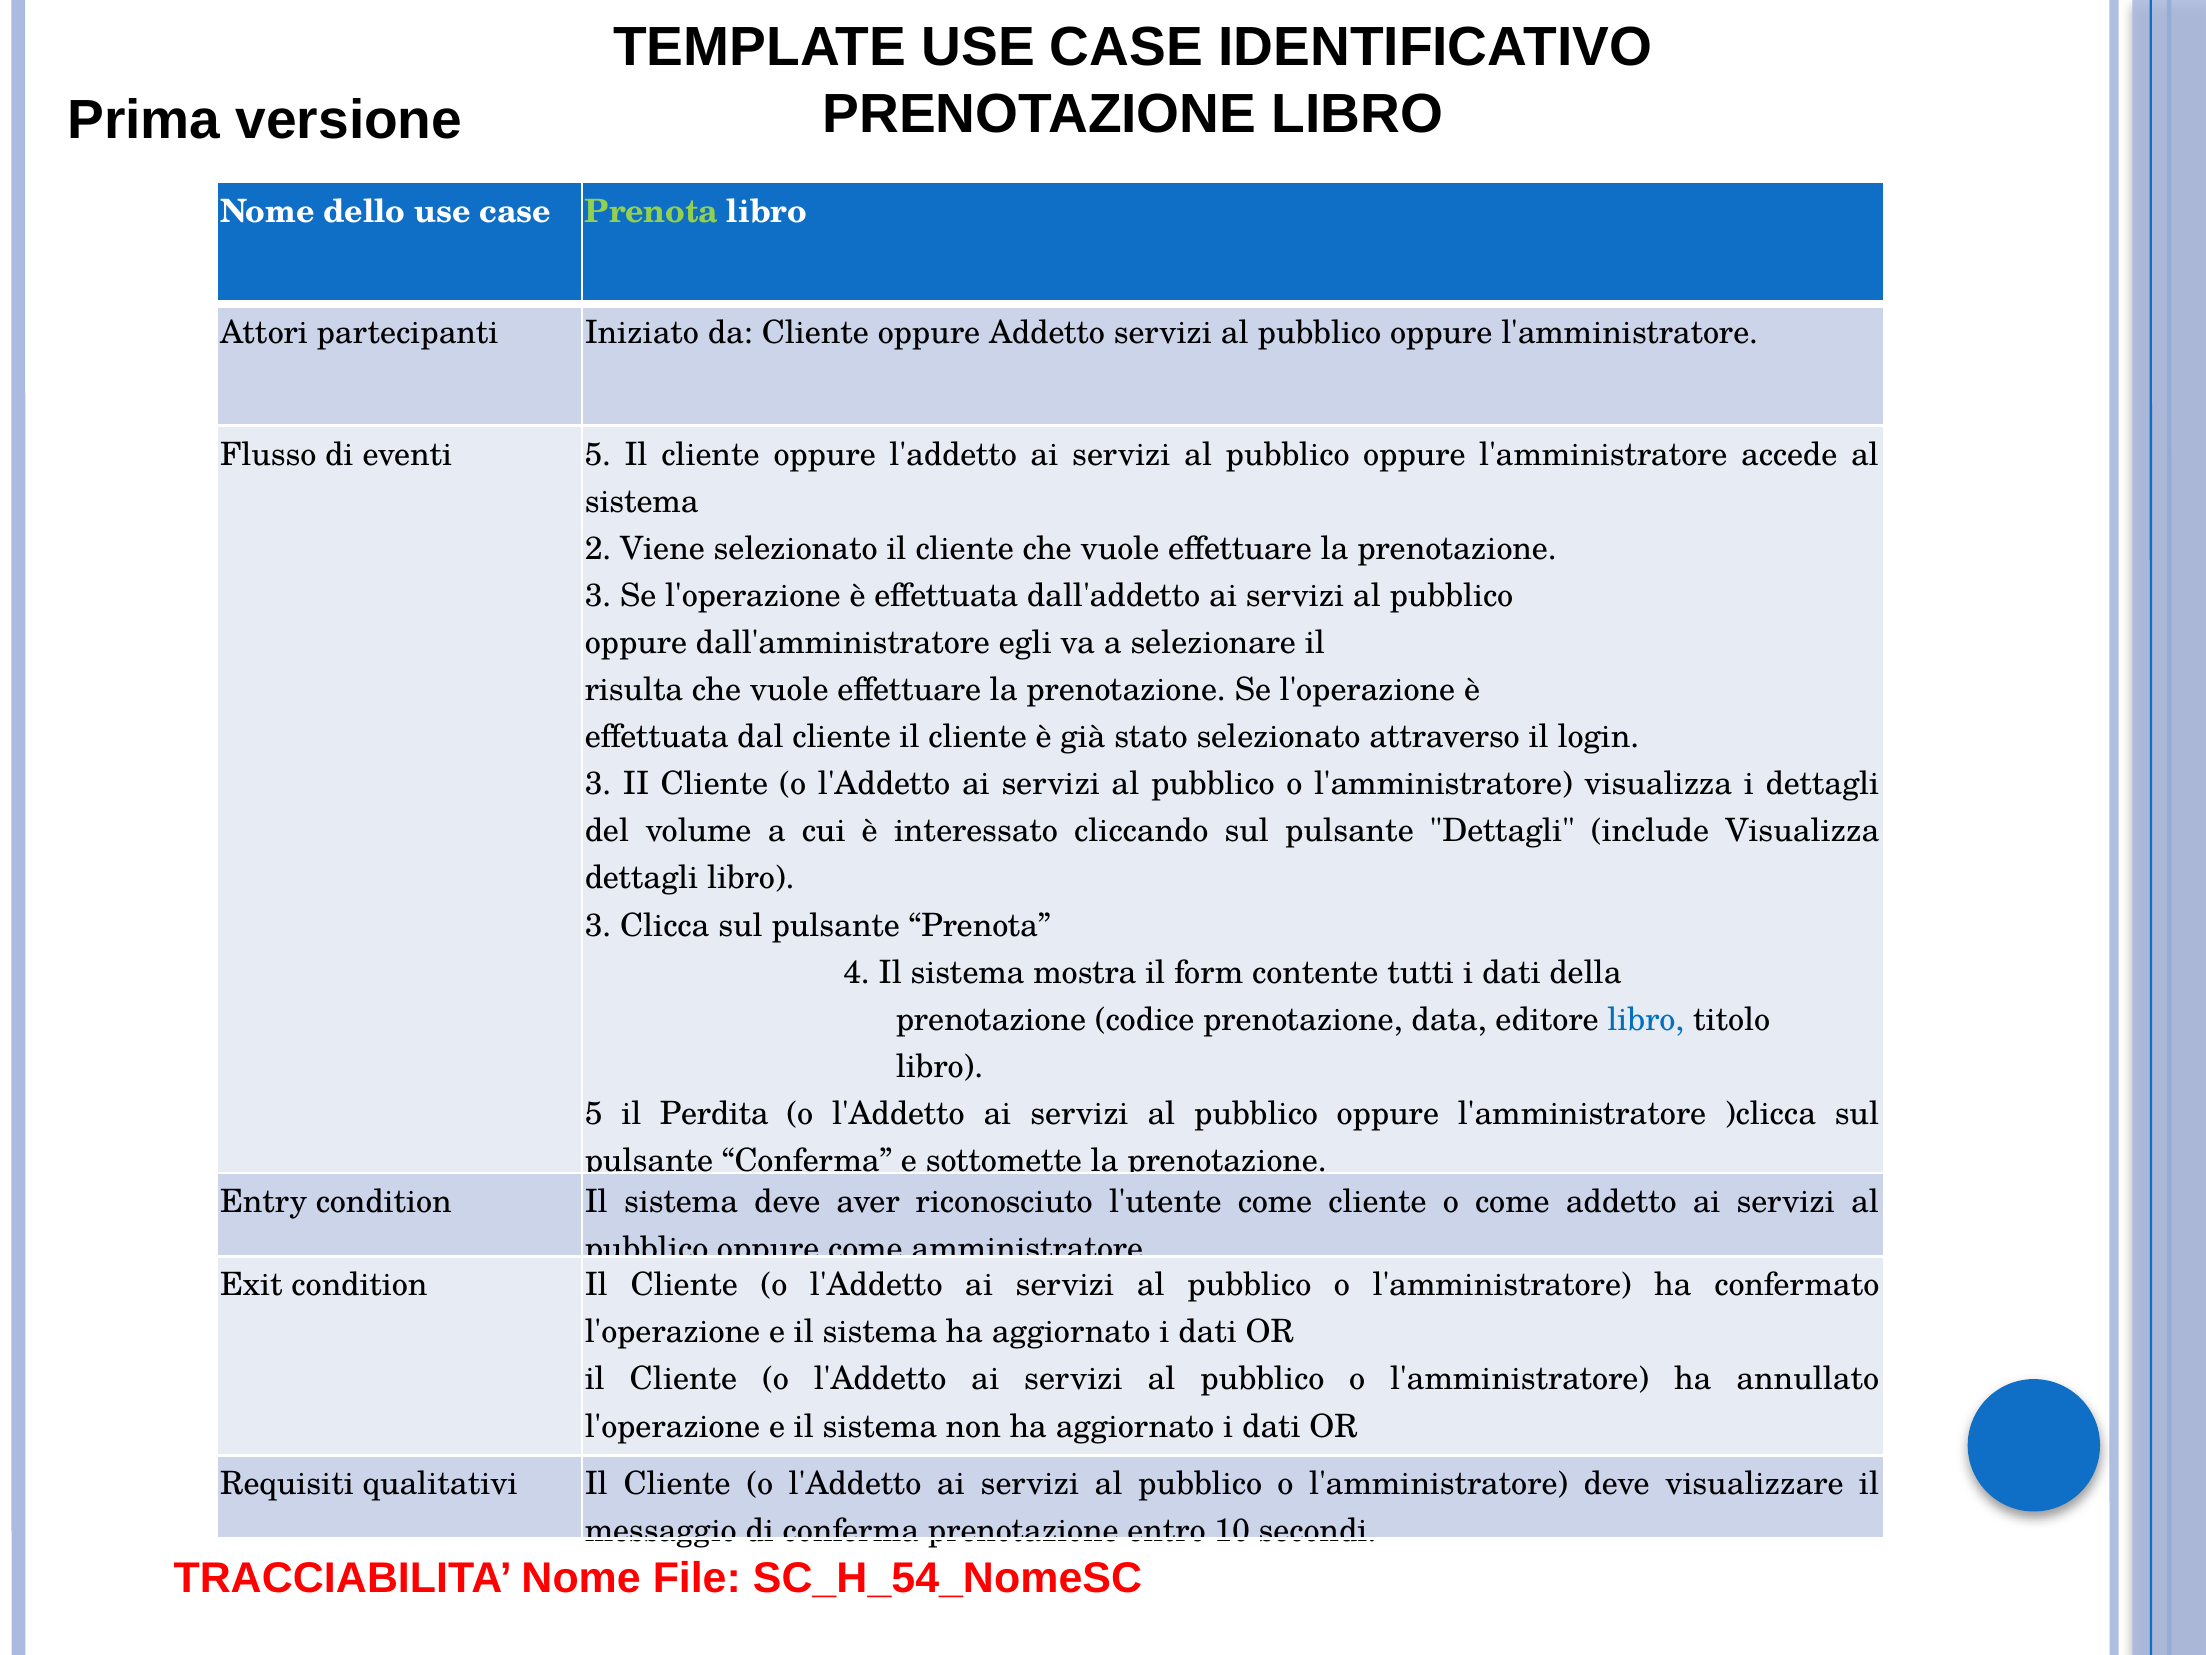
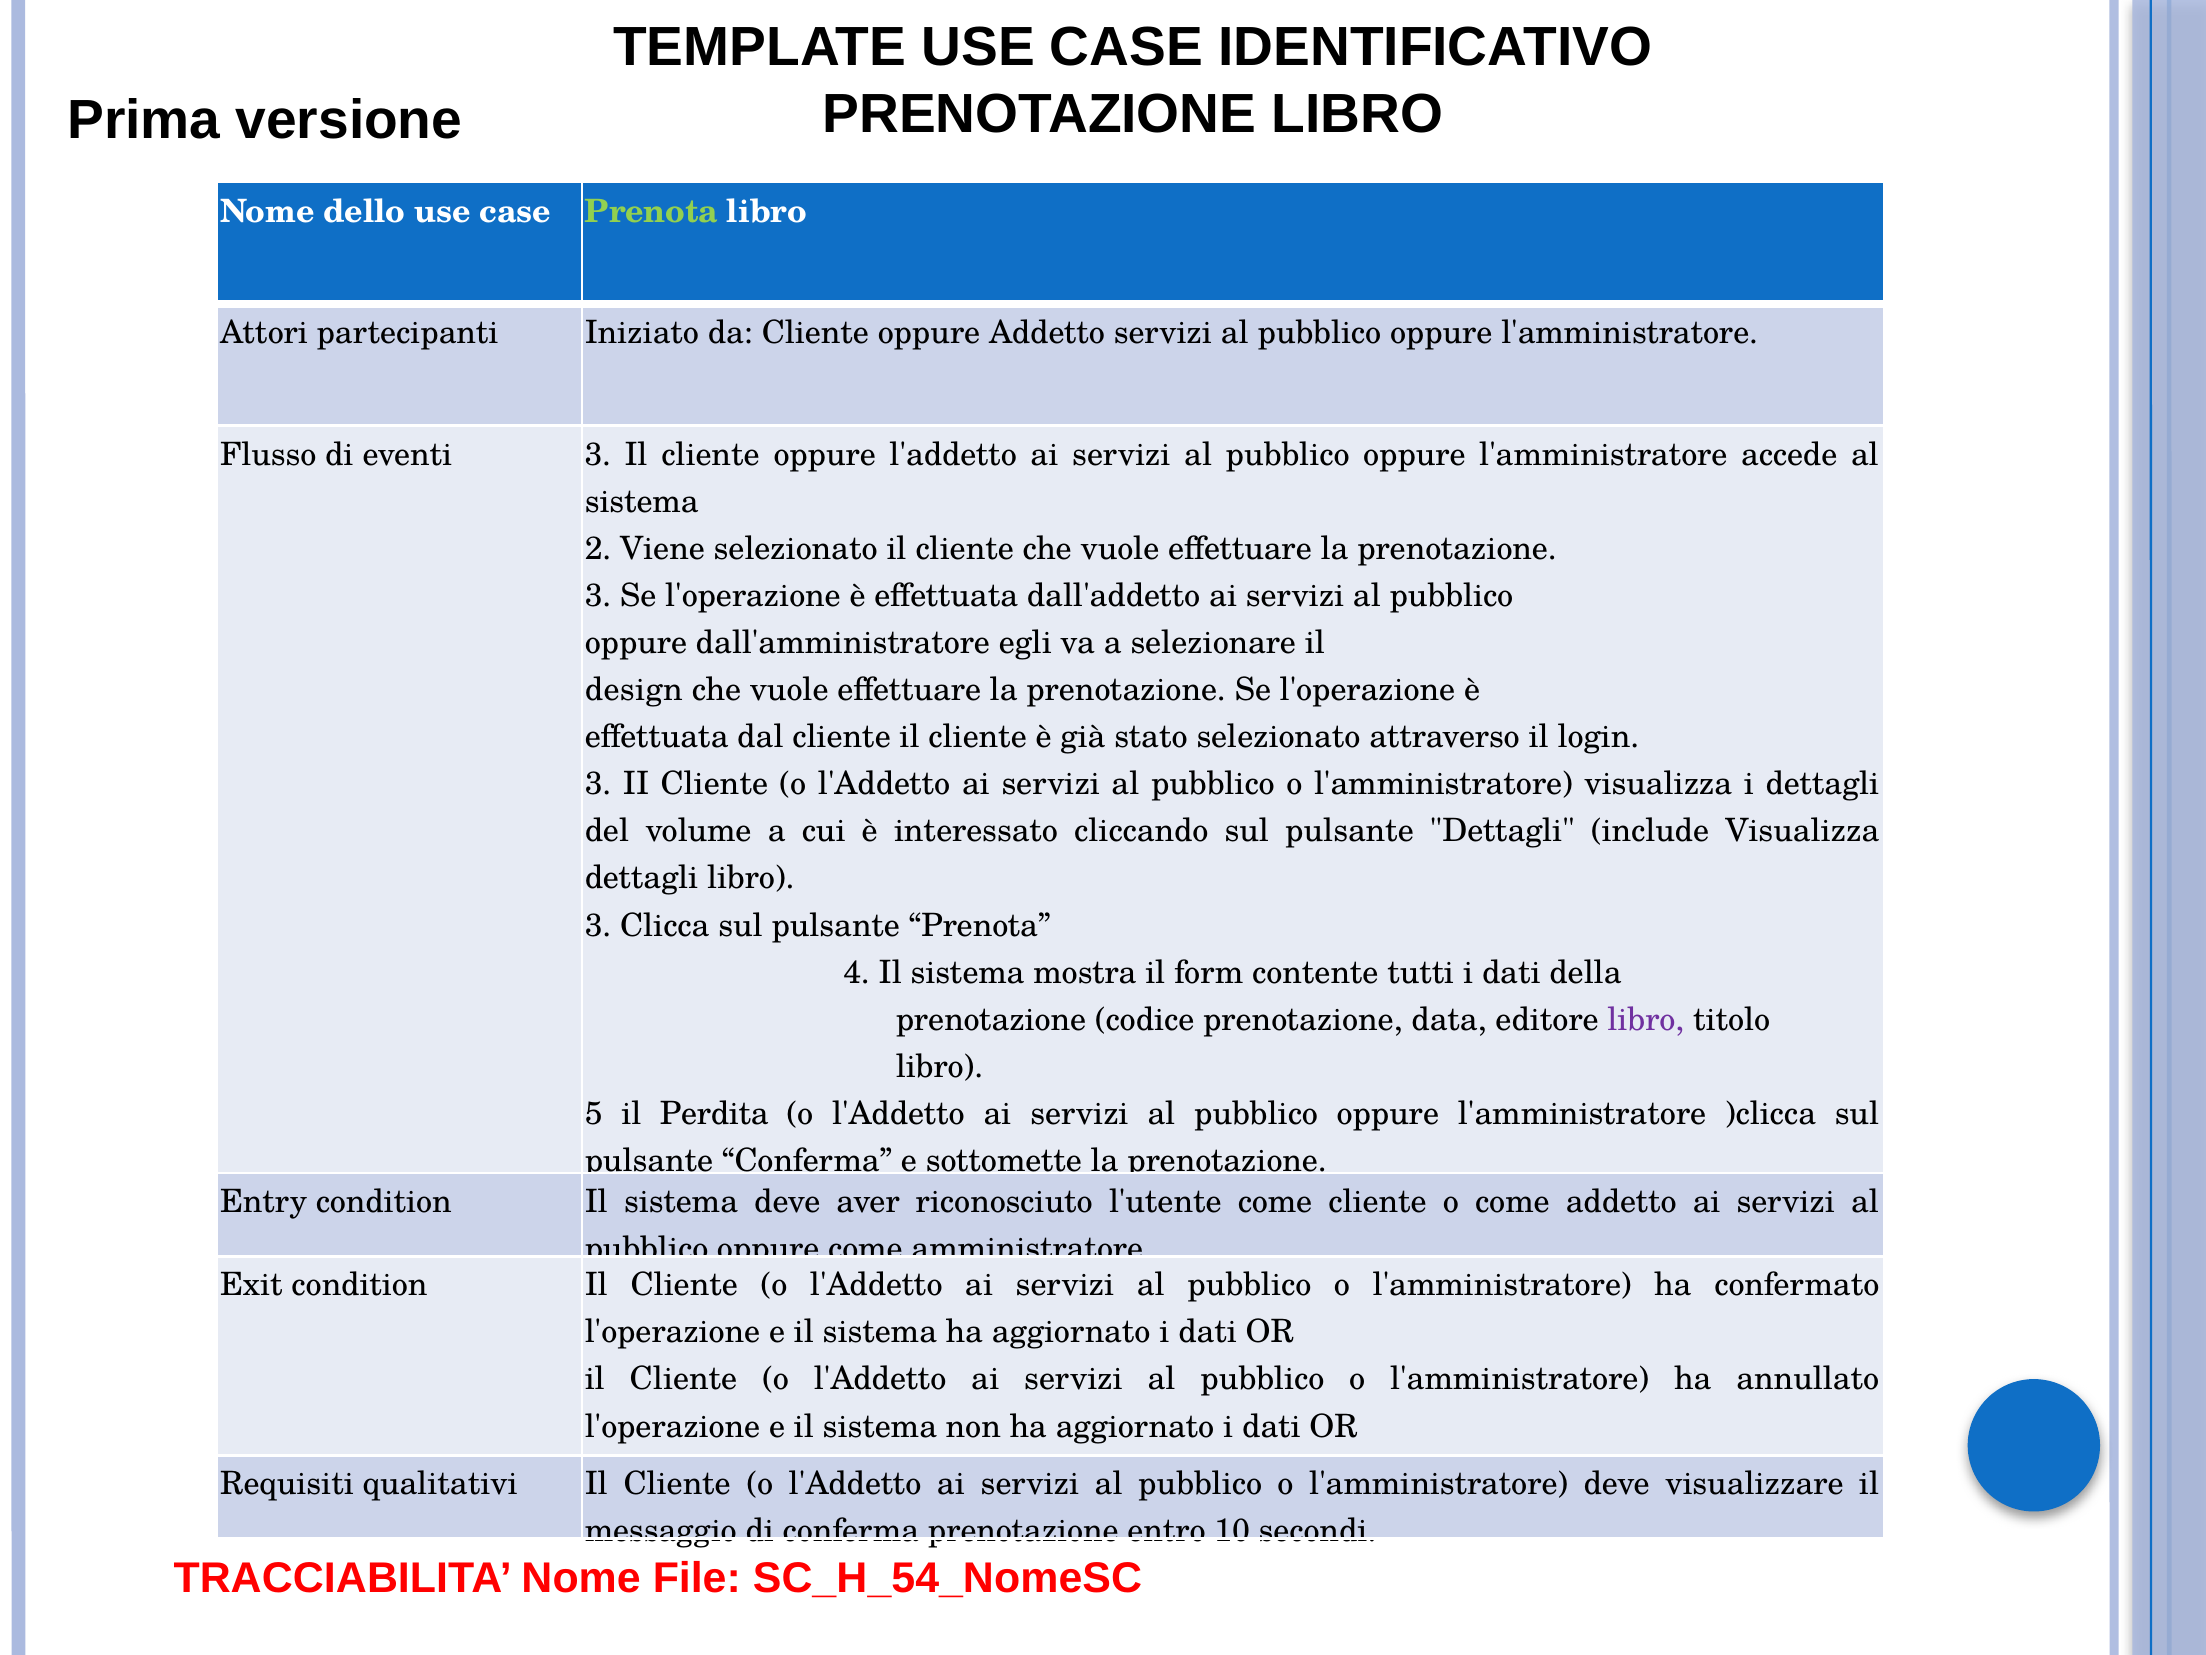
eventi 5: 5 -> 3 (598, 454)
risulta: risulta -> design (634, 690)
libro colour: blue -> purple (1646, 1019)
